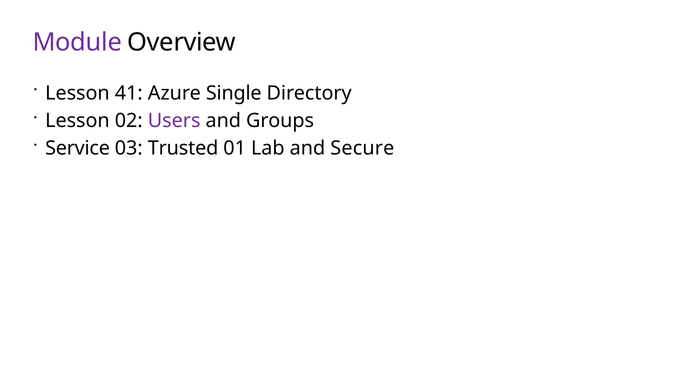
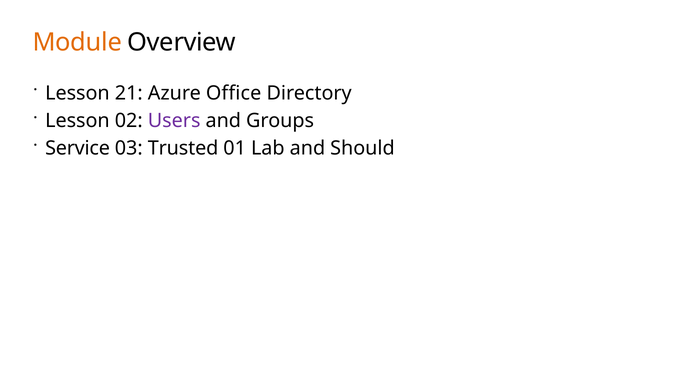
Module colour: purple -> orange (77, 42)
41: 41 -> 21 (129, 93)
Single: Single -> Office (234, 93)
Secure: Secure -> Should (362, 148)
